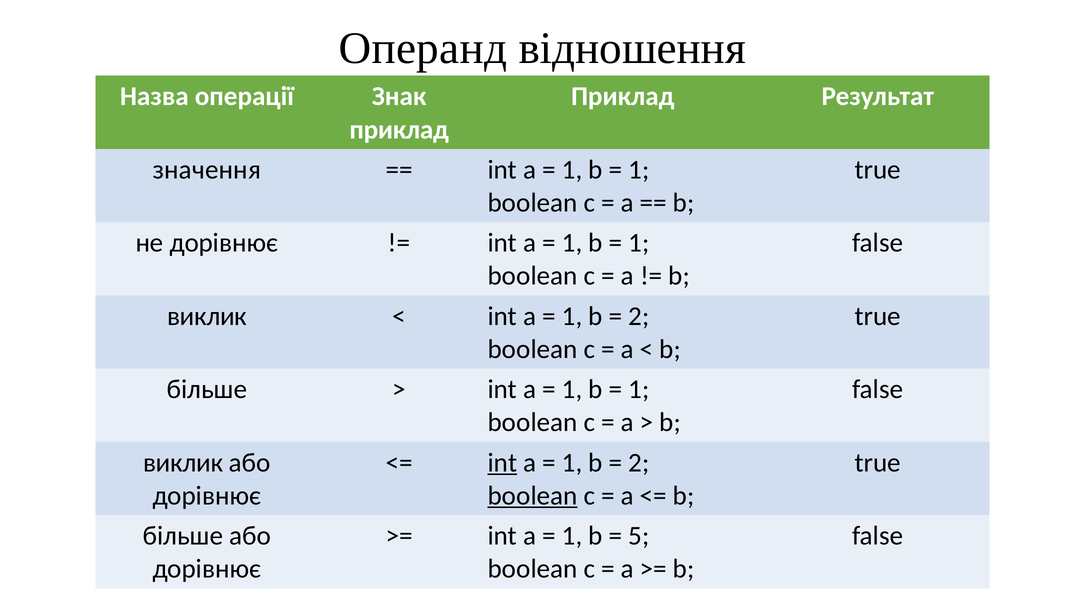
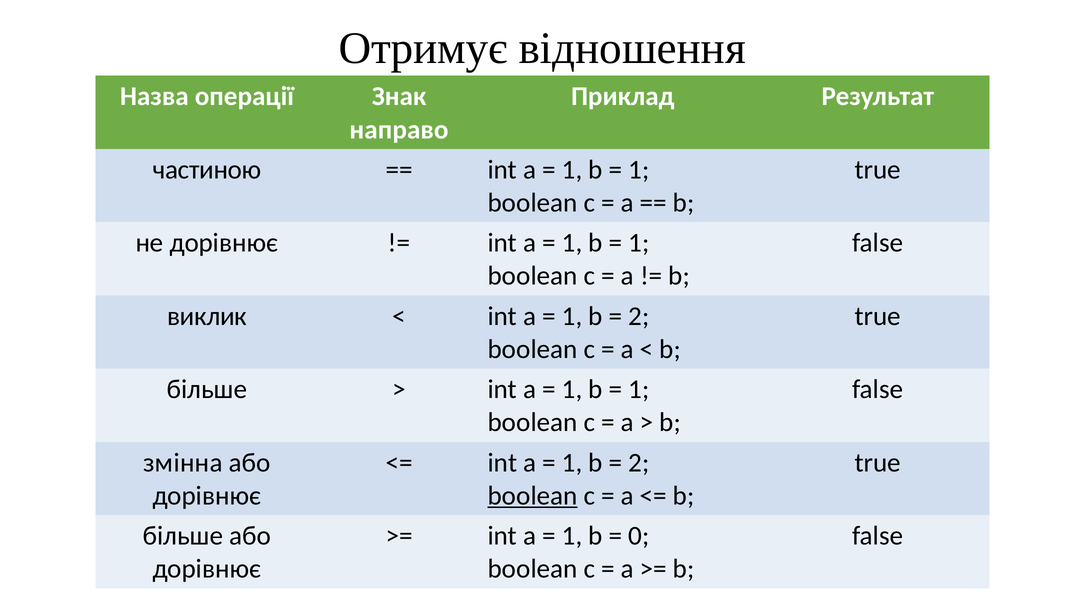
Операнд: Операнд -> Отримує (423, 49)
приклад: приклад -> направо (399, 130)
значення: значення -> частиною (207, 170)
виклик: виклик -> змінна (183, 463)
int underline: present -> none (502, 463)
5: 5 -> 0 (639, 536)
